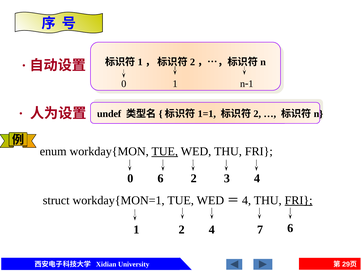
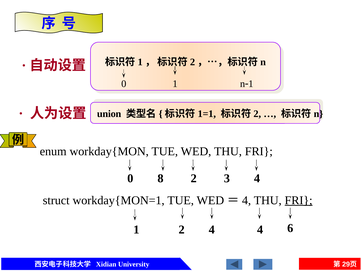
undef: undef -> union (109, 114)
TUE underline: present -> none (165, 152)
0 6: 6 -> 8 (160, 179)
4 7: 7 -> 4 (260, 230)
